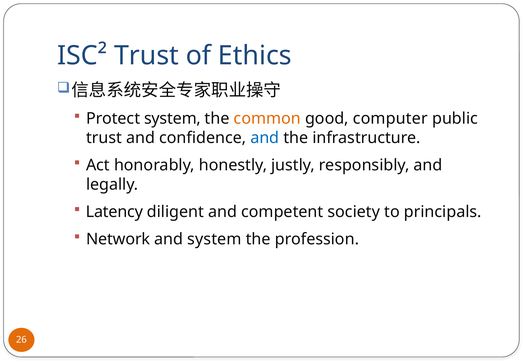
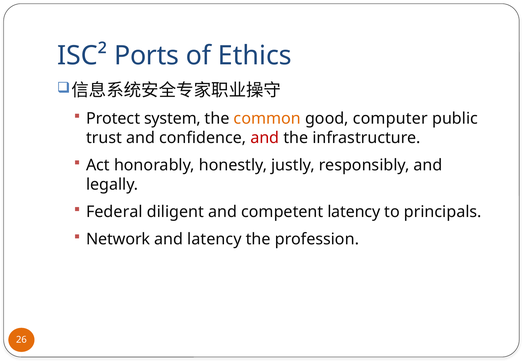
ISC² Trust: Trust -> Ports (147, 56)
and colour: blue -> red (265, 138)
Latency: Latency -> Federal (114, 212)
competent society: society -> latency (354, 212)
and system: system -> latency (214, 239)
